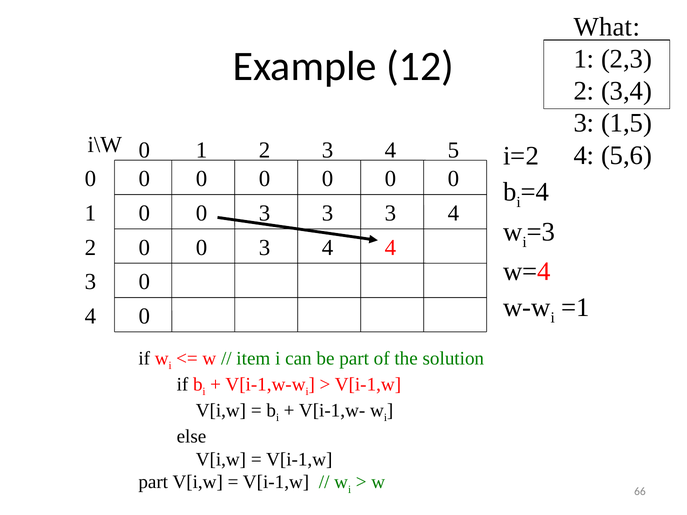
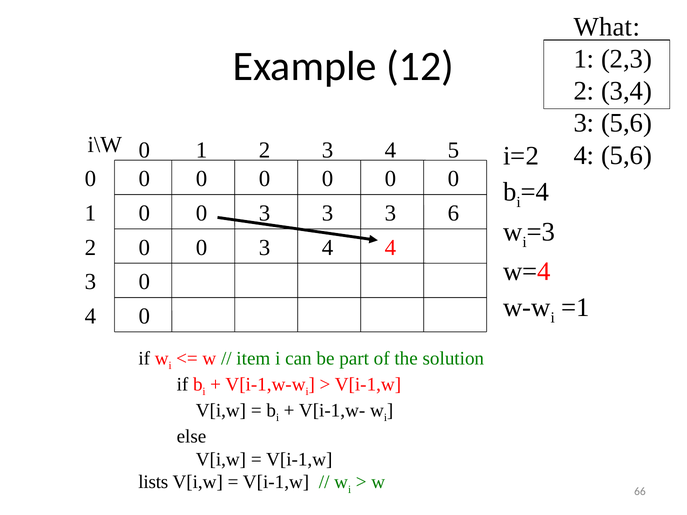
3 1,5: 1,5 -> 5,6 (627, 123)
4: 4 -> 6 (453, 213)
part: part -> lists (153, 482)
